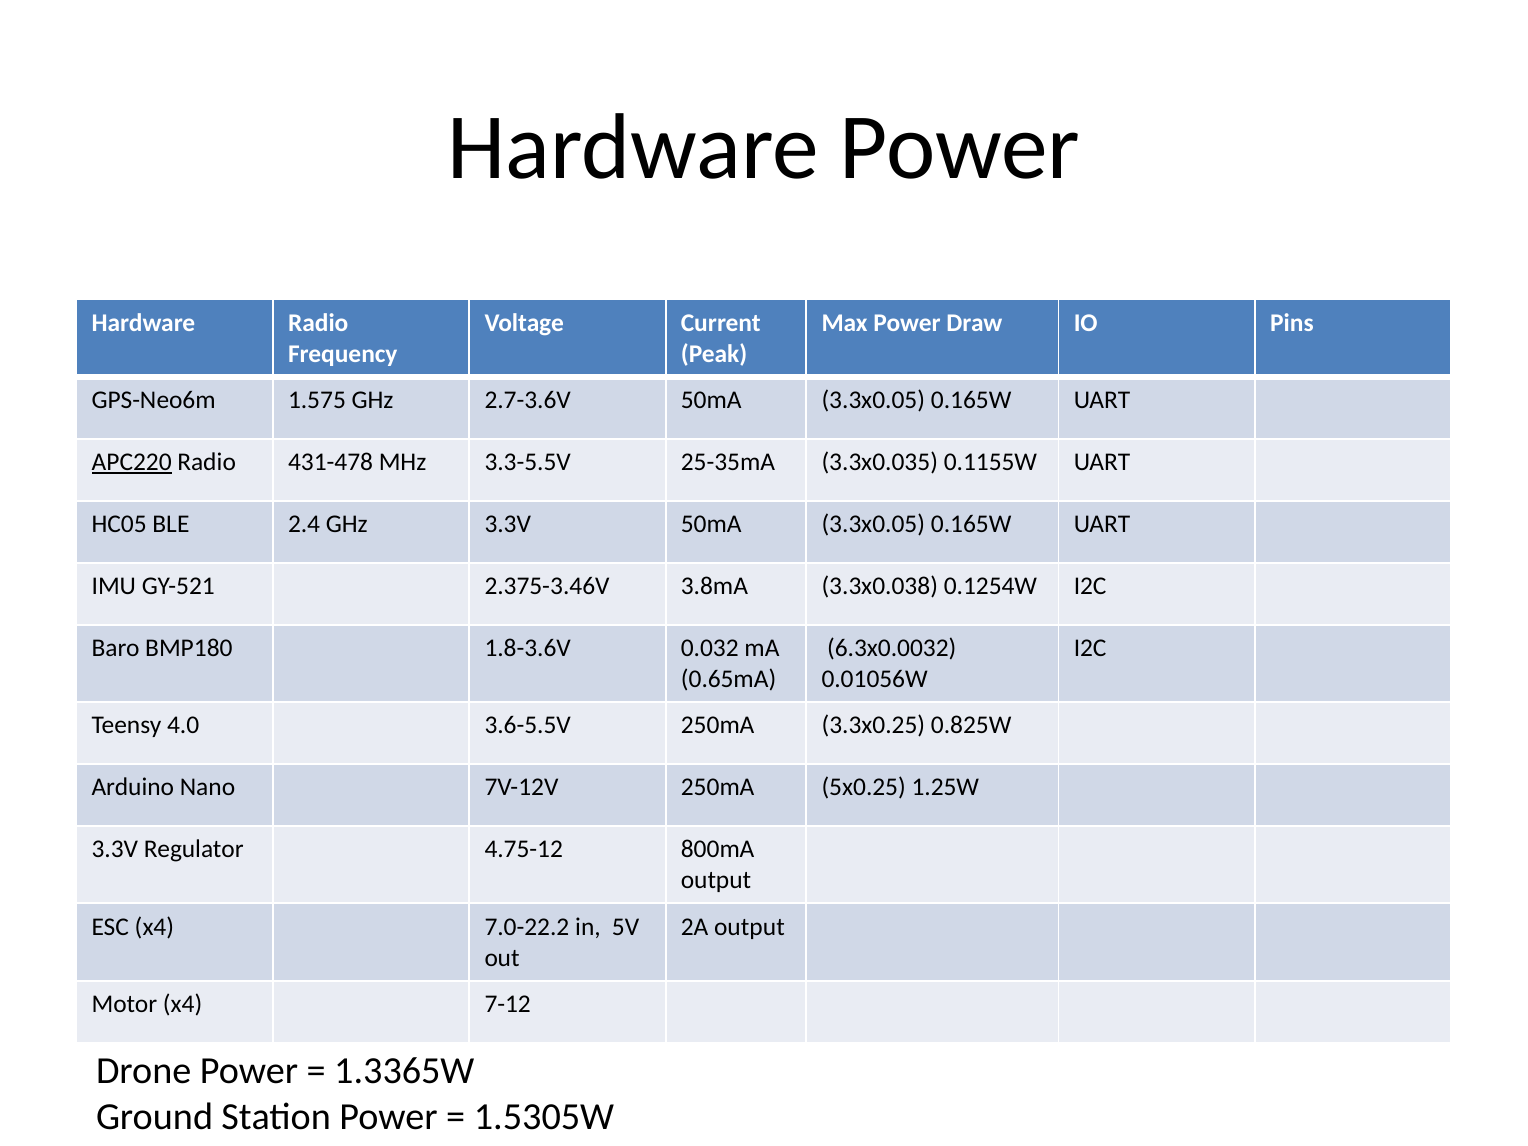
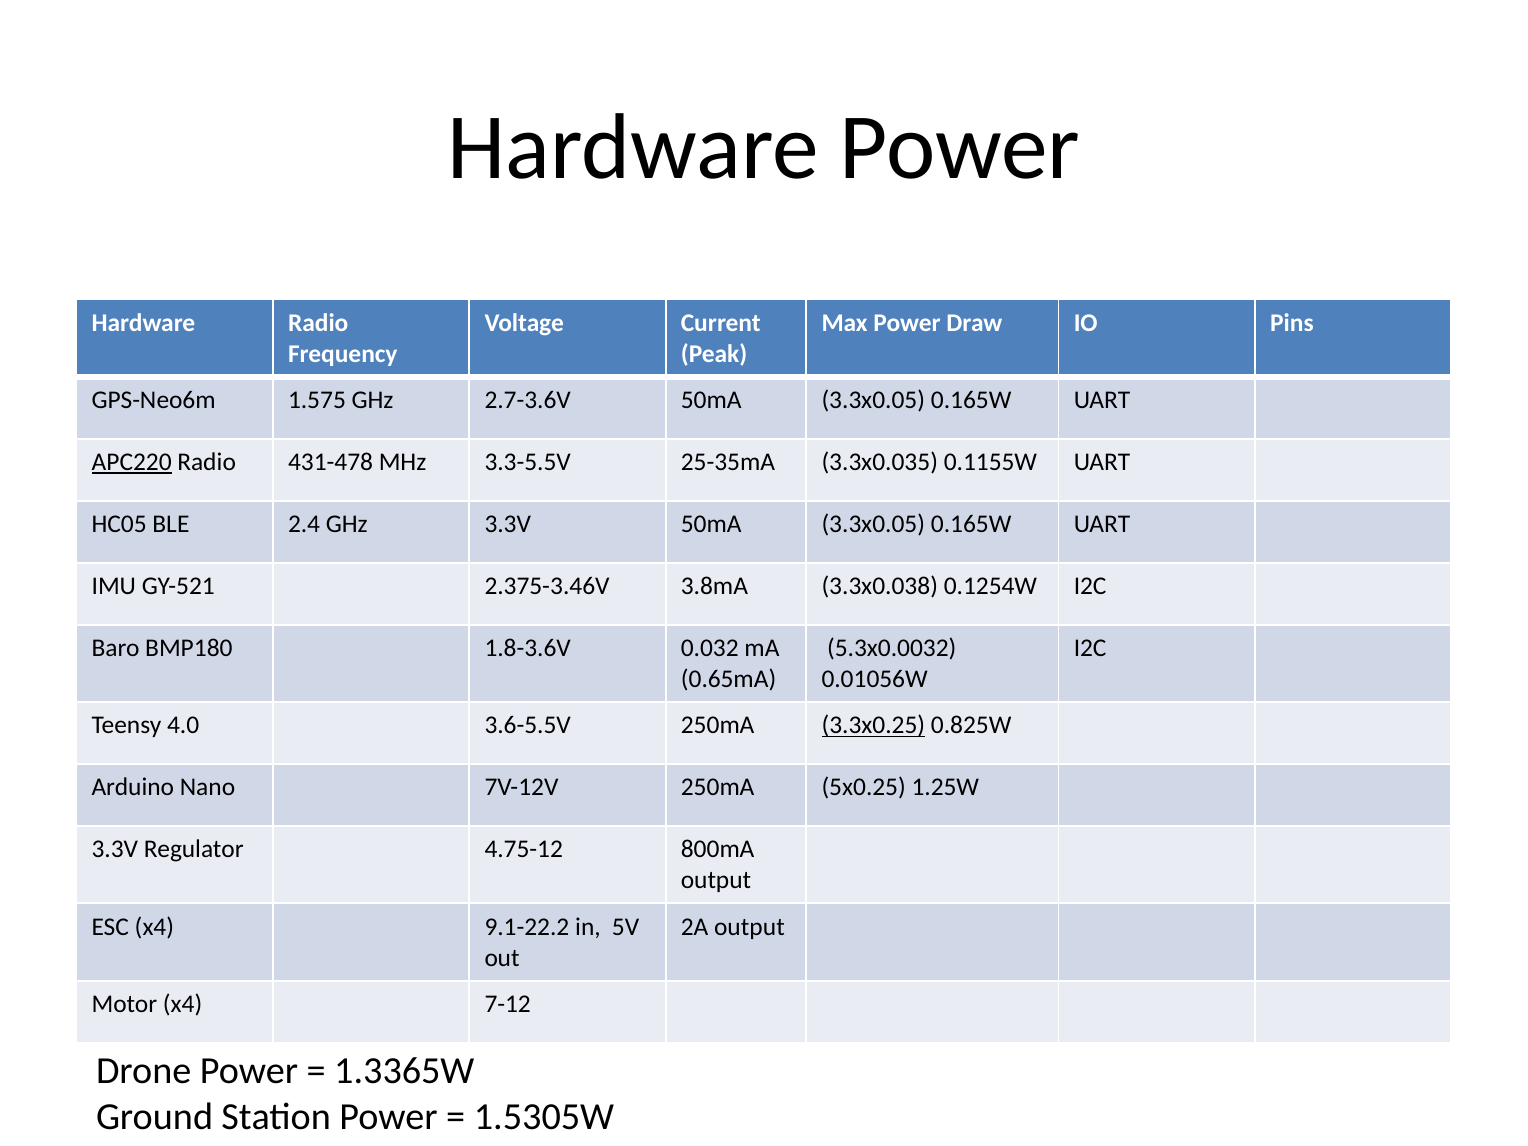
6.3x0.0032: 6.3x0.0032 -> 5.3x0.0032 (892, 648)
3.3x0.25 underline: none -> present (873, 725)
7.0-22.2: 7.0-22.2 -> 9.1-22.2 (527, 927)
